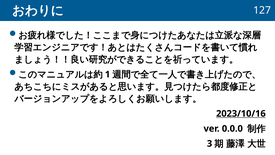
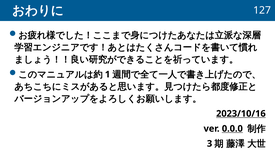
0.0.0 underline: none -> present (232, 128)
